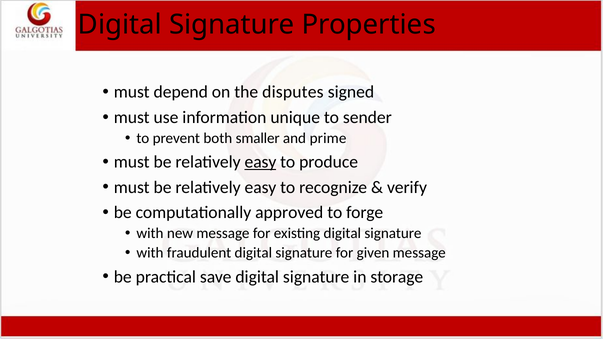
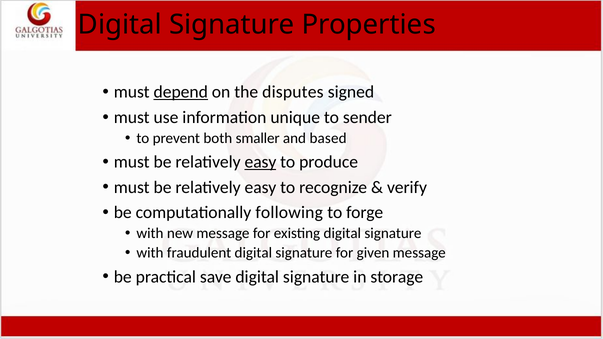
depend underline: none -> present (181, 92)
prime: prime -> based (328, 138)
approved: approved -> following (289, 213)
